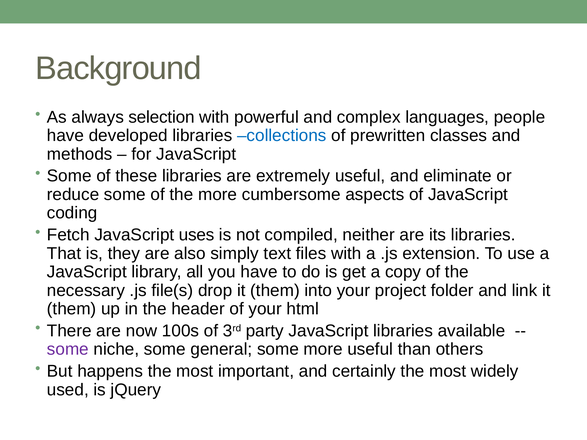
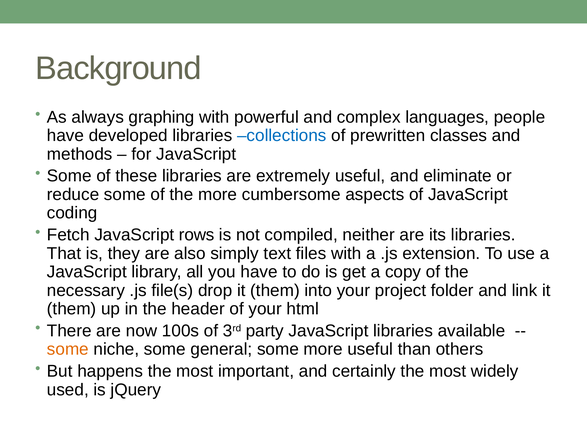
selection: selection -> graphing (162, 117)
uses: uses -> rows (197, 235)
some colour: purple -> orange (68, 350)
